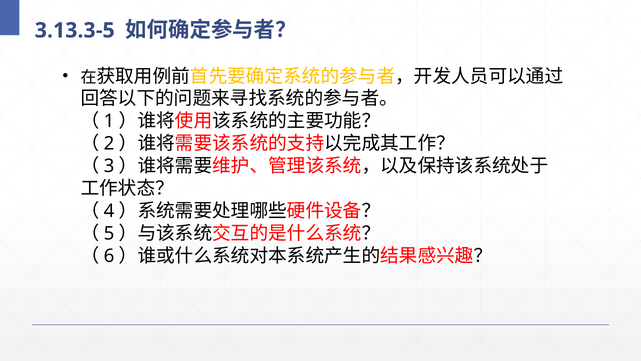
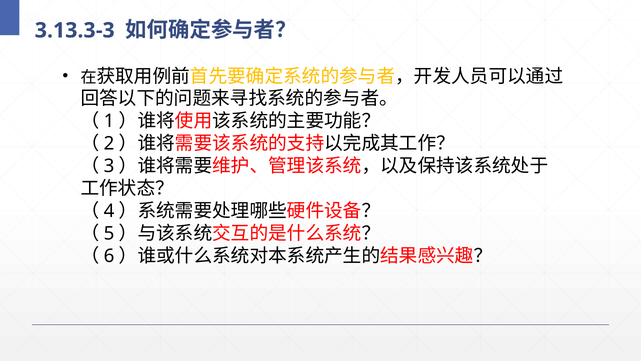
3.13.3-5: 3.13.3-5 -> 3.13.3-3 (75, 30)
